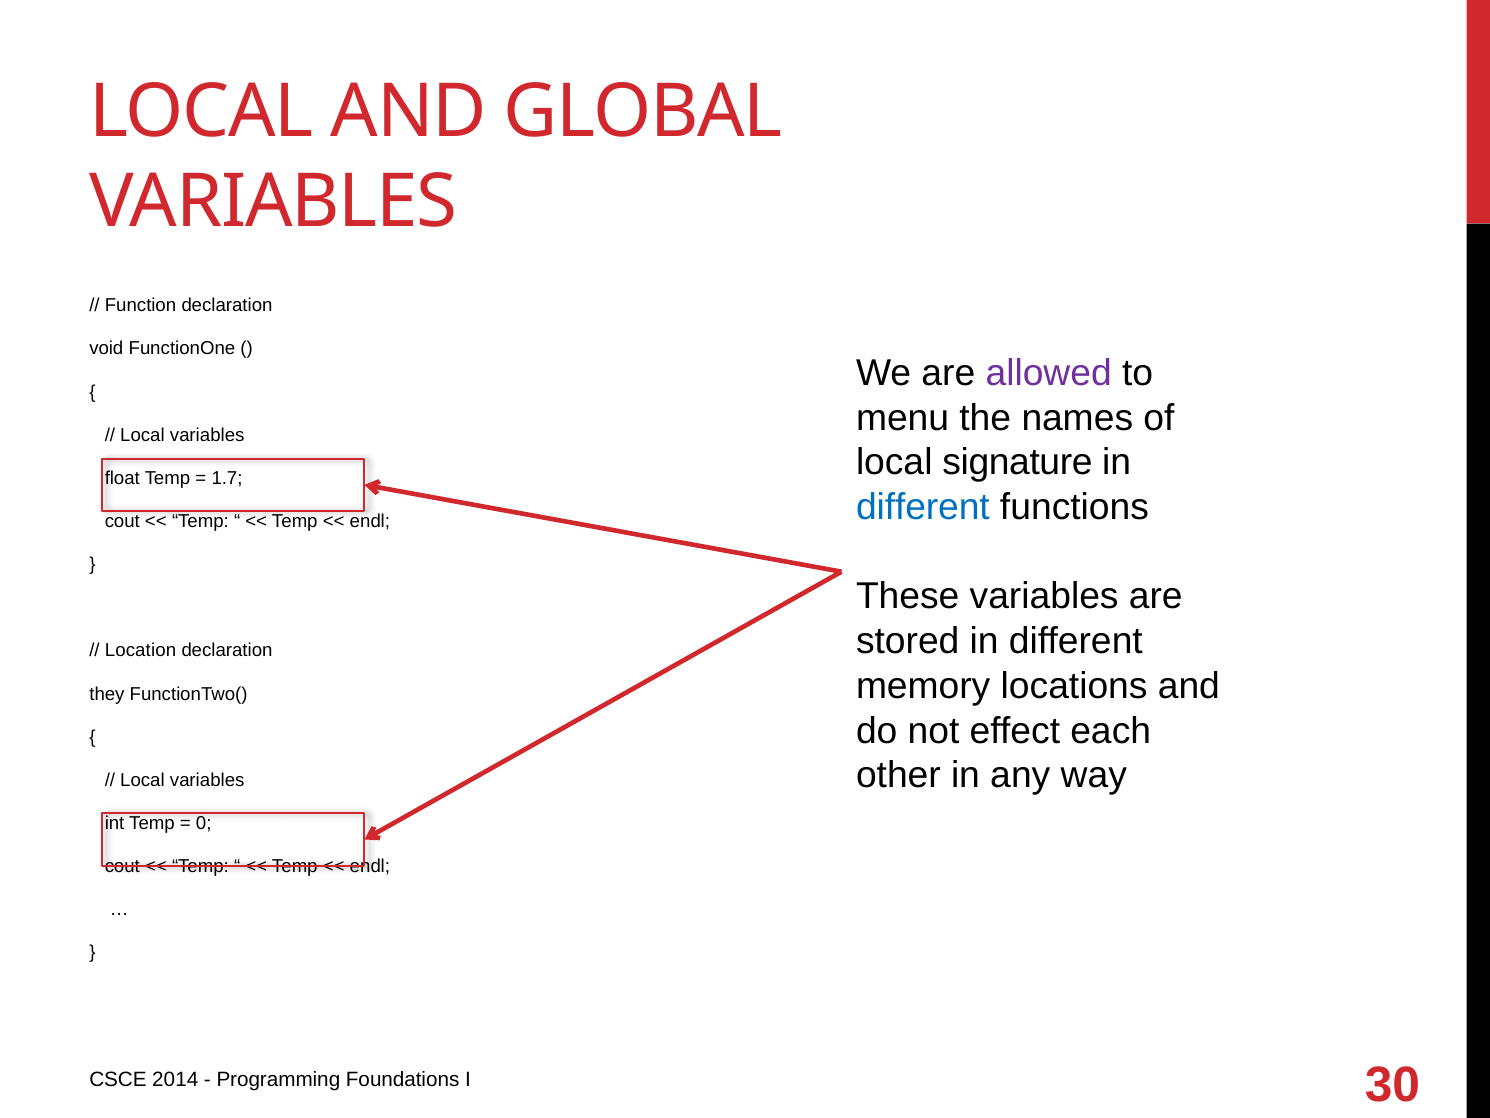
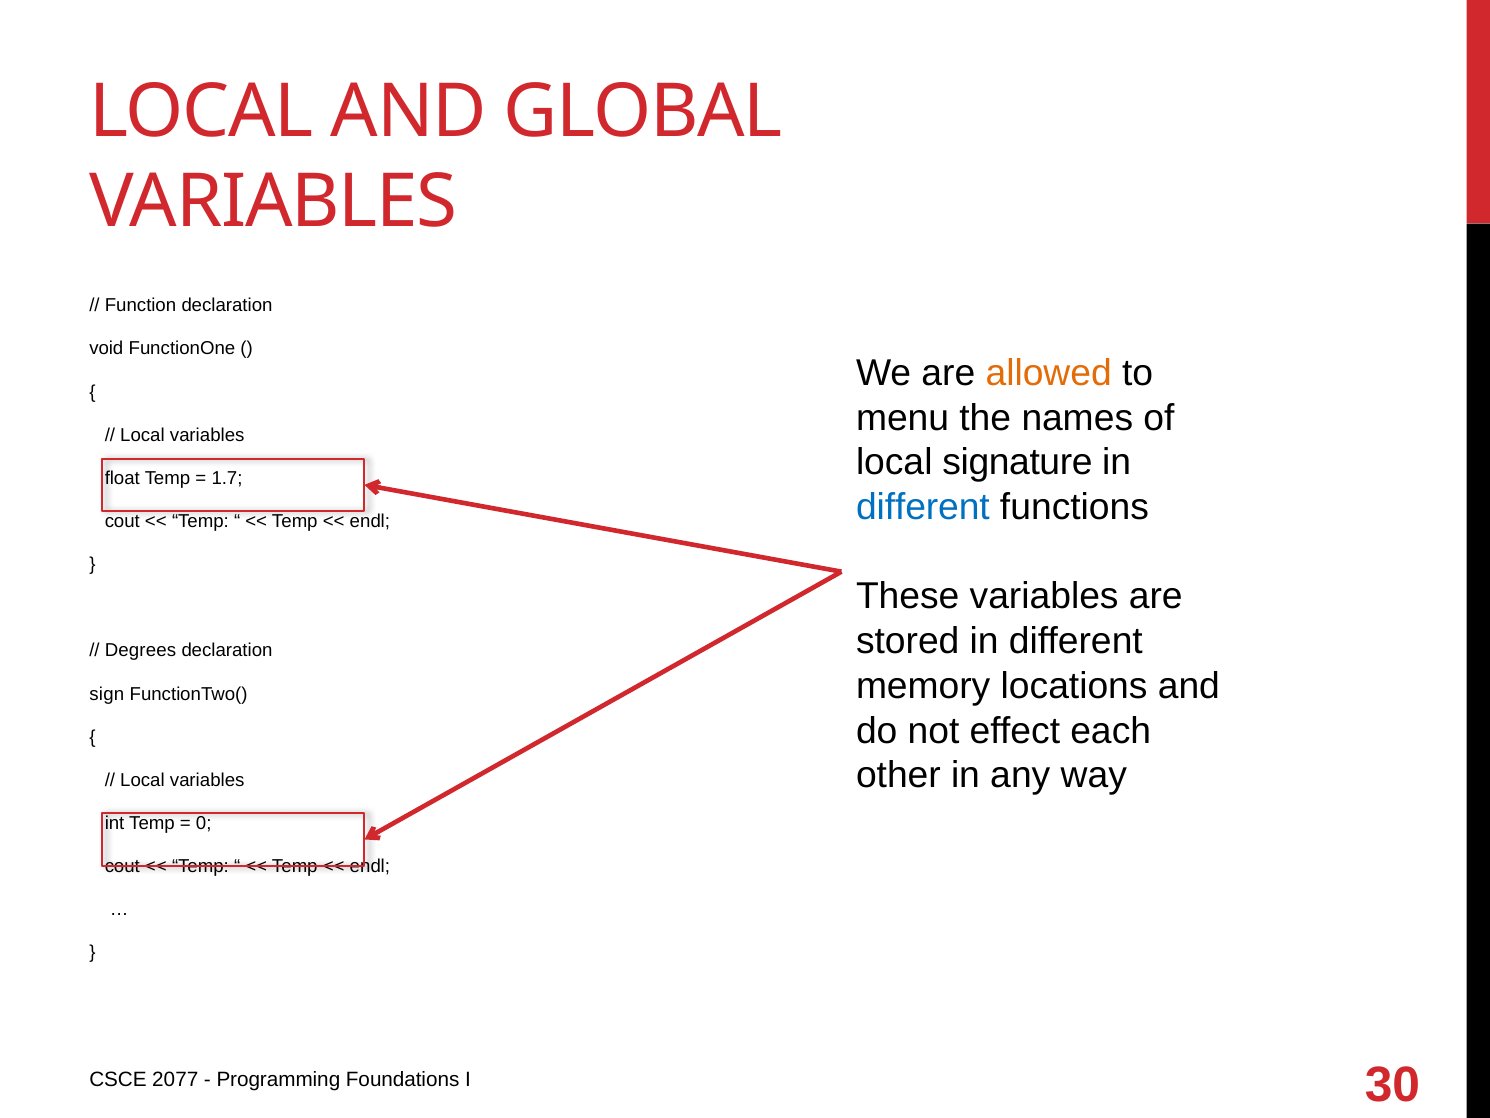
allowed colour: purple -> orange (1049, 373)
Location: Location -> Degrees (140, 650)
they: they -> sign (107, 694)
2014: 2014 -> 2077 (175, 1079)
